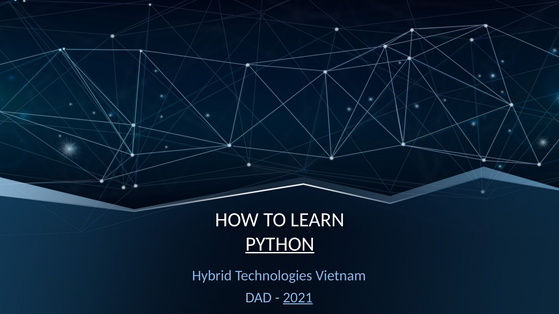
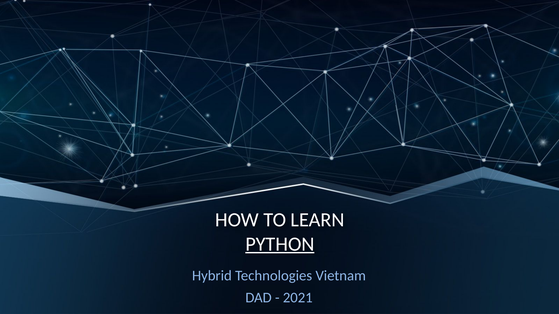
2021 underline: present -> none (298, 298)
